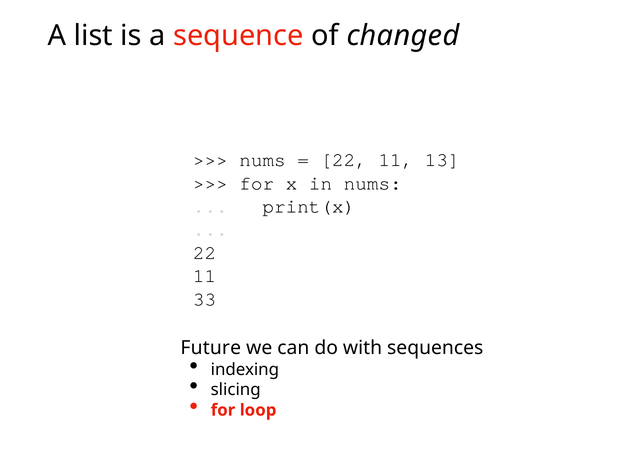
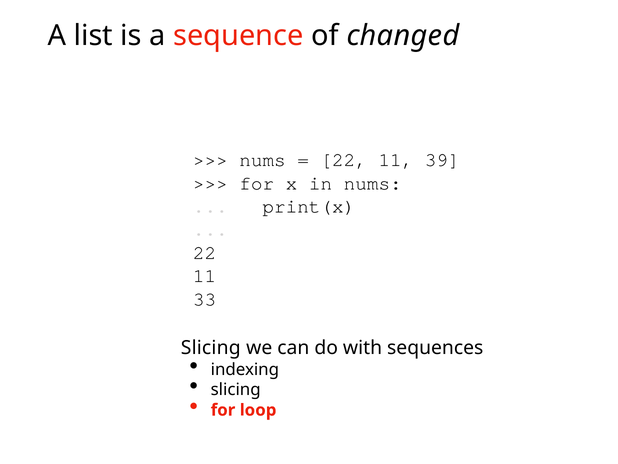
13: 13 -> 39 (442, 160)
Future: Future -> Slicing (211, 348)
